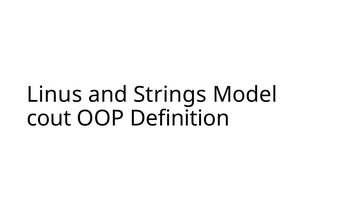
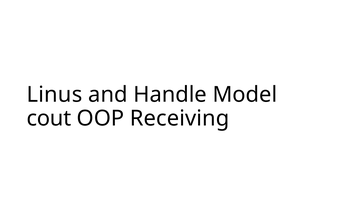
Strings: Strings -> Handle (170, 94)
Definition: Definition -> Receiving (180, 118)
